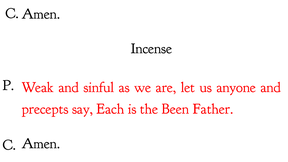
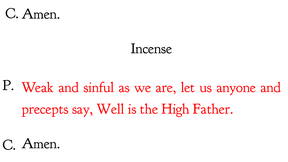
Each: Each -> Well (110, 109)
Been: Been -> High (175, 109)
